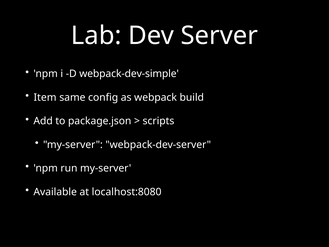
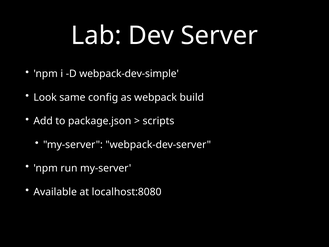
Item: Item -> Look (45, 97)
